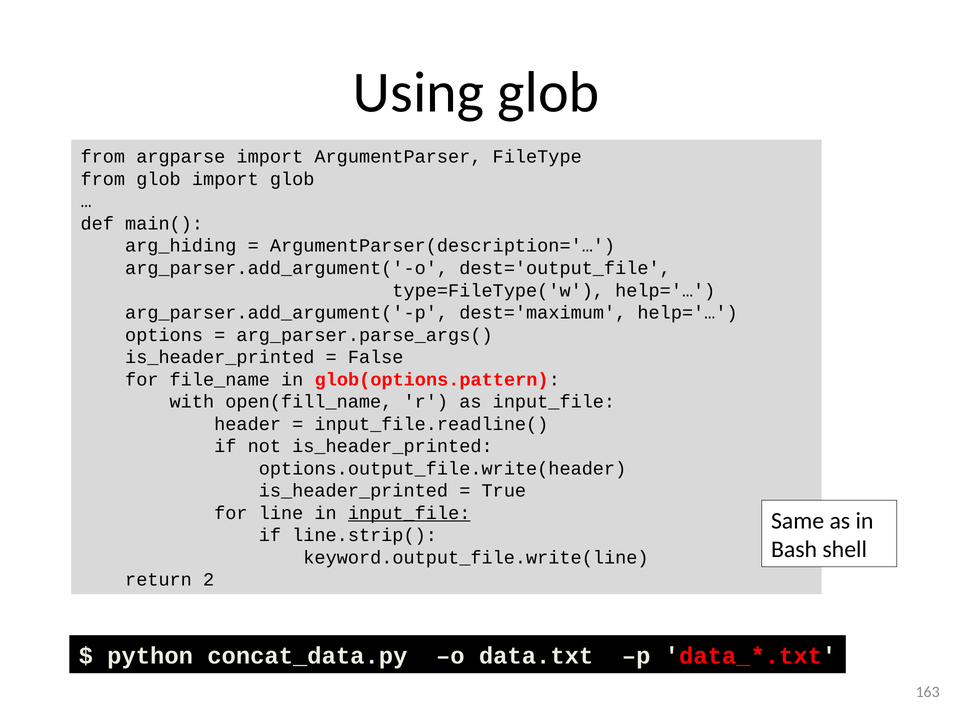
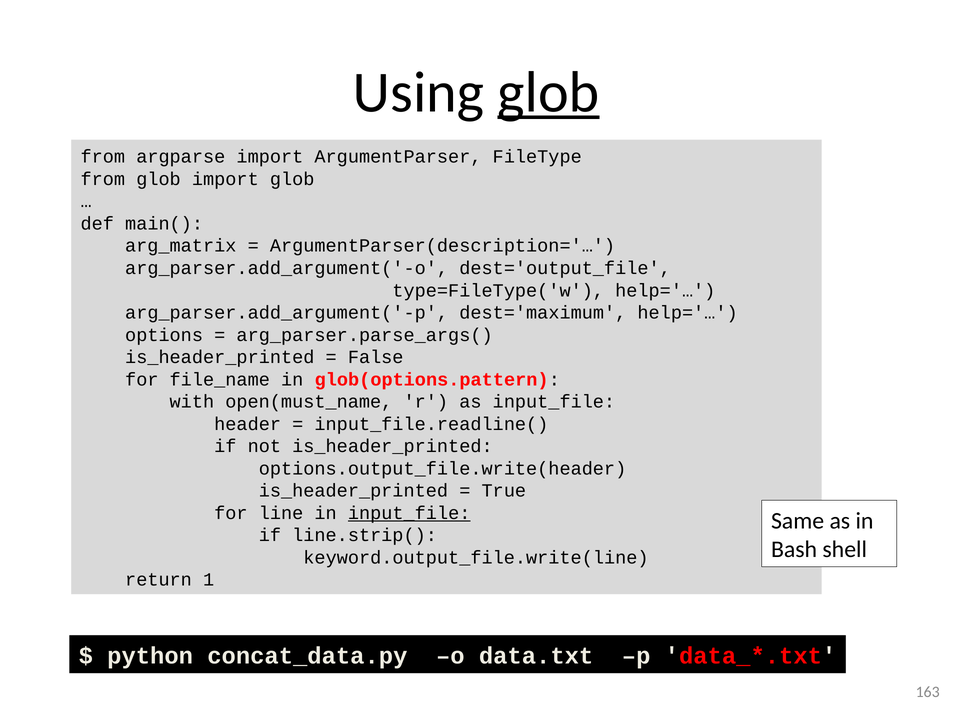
glob underline: none -> present (548, 92)
arg_hiding: arg_hiding -> arg_matrix (181, 246)
open(fill_name: open(fill_name -> open(must_name (309, 402)
2: 2 -> 1 (209, 580)
